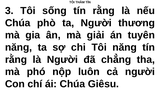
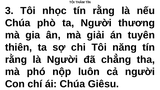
sống: sống -> nhọc (54, 11)
năng: năng -> thiên (19, 47)
